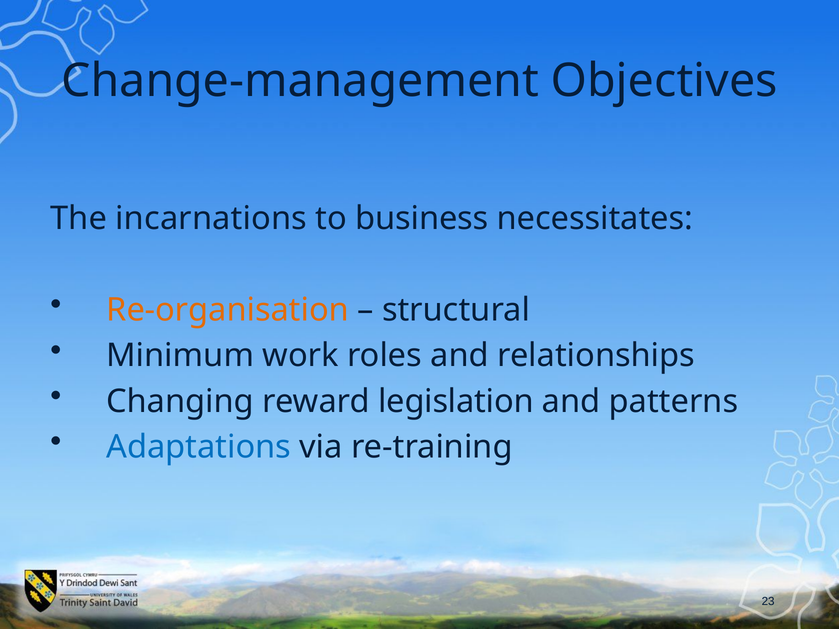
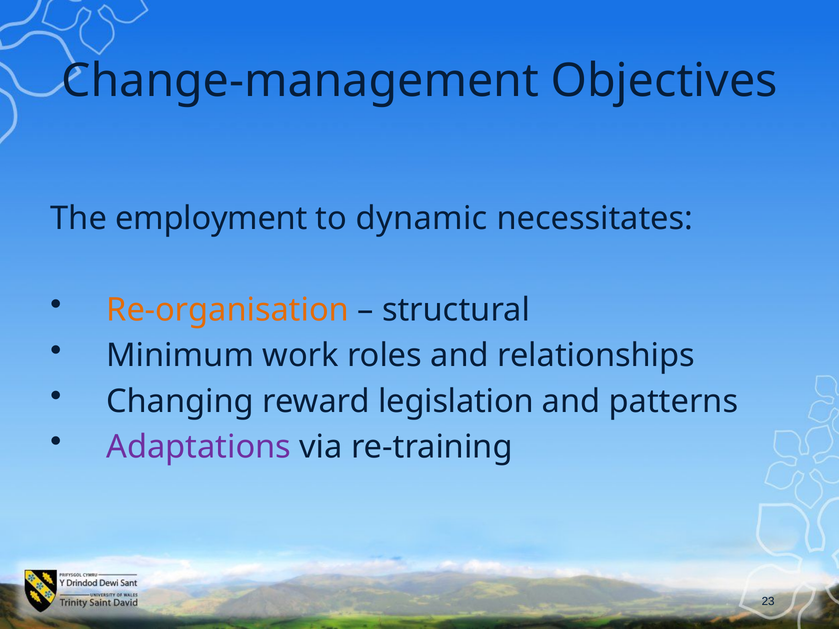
incarnations: incarnations -> employment (211, 219)
business: business -> dynamic (422, 219)
Adaptations colour: blue -> purple (199, 447)
